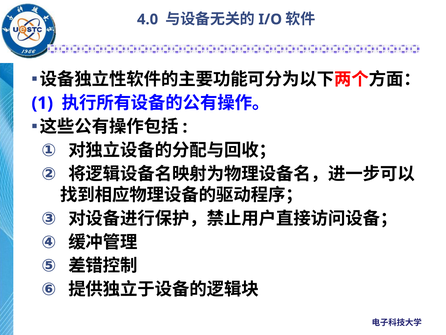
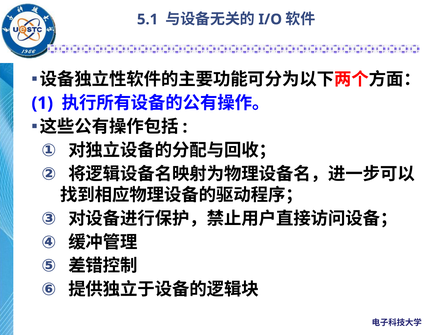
4.0: 4.0 -> 5.1 (148, 19)
